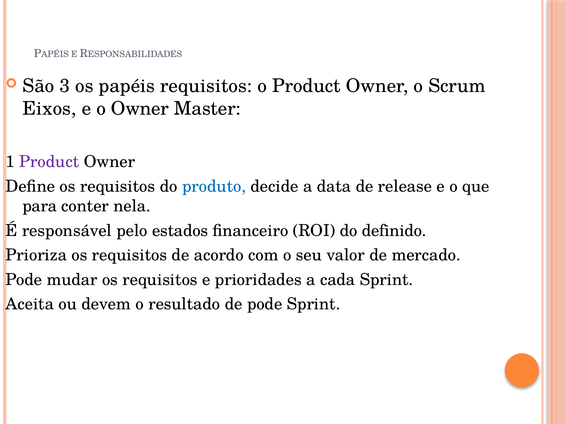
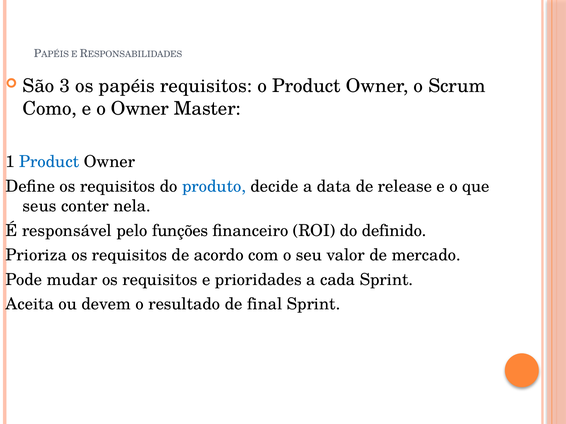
Eixos: Eixos -> Como (50, 109)
Product colour: purple -> blue (49, 162)
para: para -> seus (40, 206)
estados: estados -> funções (180, 231)
de pode: pode -> final (265, 304)
